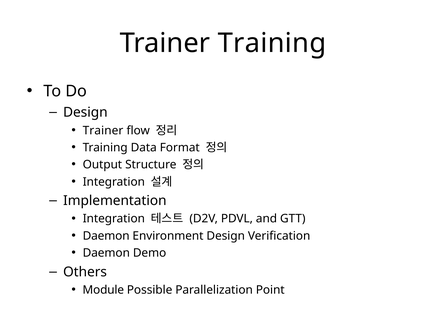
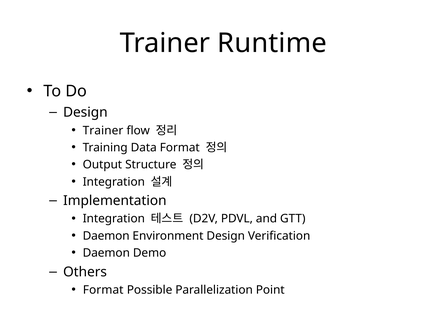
Trainer Training: Training -> Runtime (272, 43)
Module: Module -> Format (103, 290)
